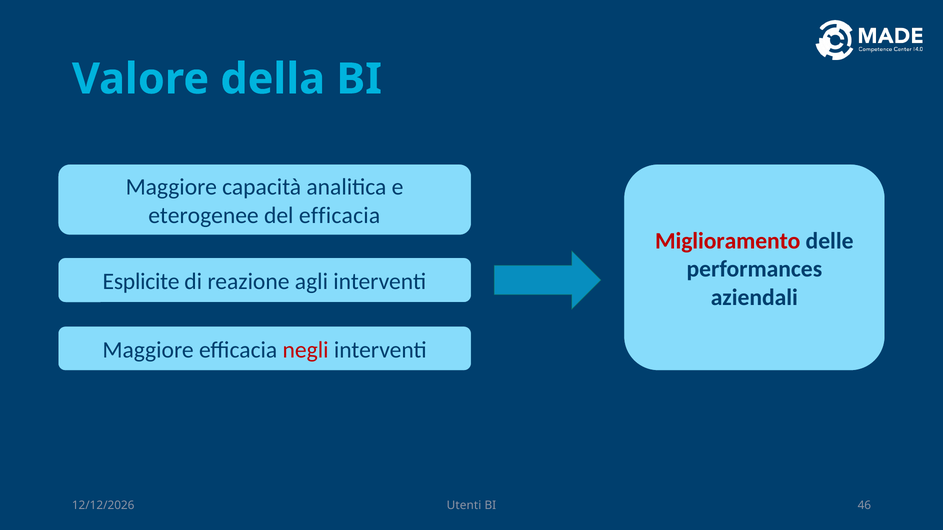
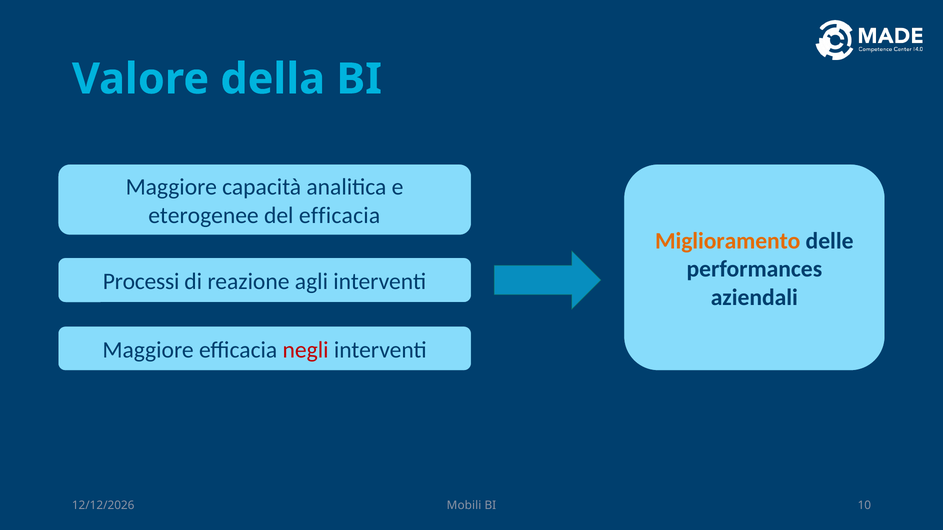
Miglioramento colour: red -> orange (728, 241)
Esplicite: Esplicite -> Processi (141, 282)
Utenti: Utenti -> Mobili (464, 506)
46: 46 -> 10 (864, 506)
